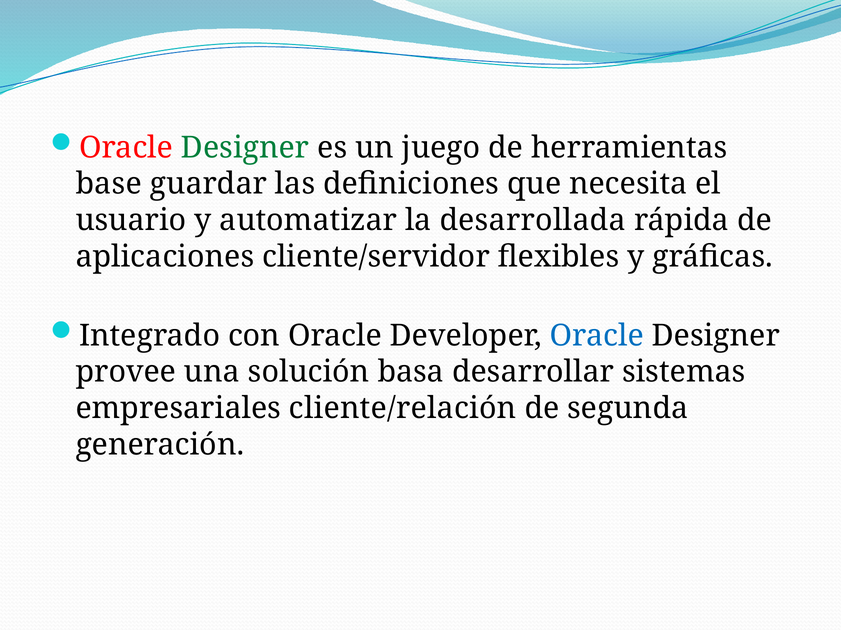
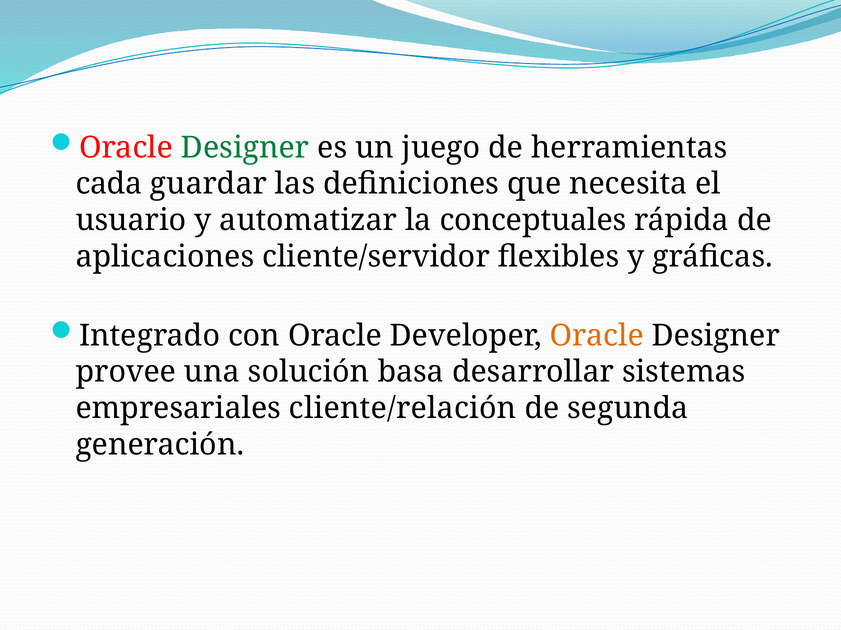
base: base -> cada (109, 184)
desarrollada: desarrollada -> conceptuales (533, 221)
Oracle colour: blue -> orange (597, 336)
